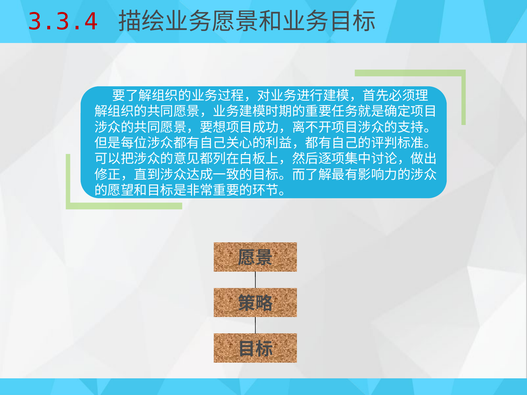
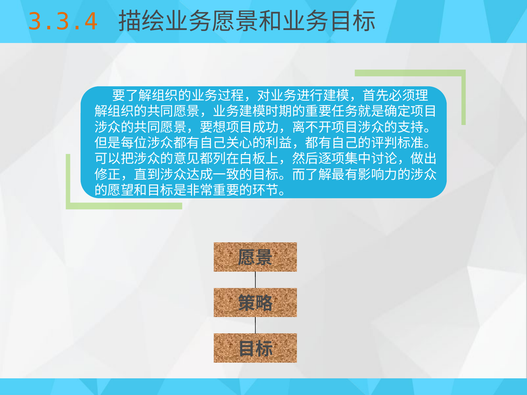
3.3.4 colour: red -> orange (63, 22)
